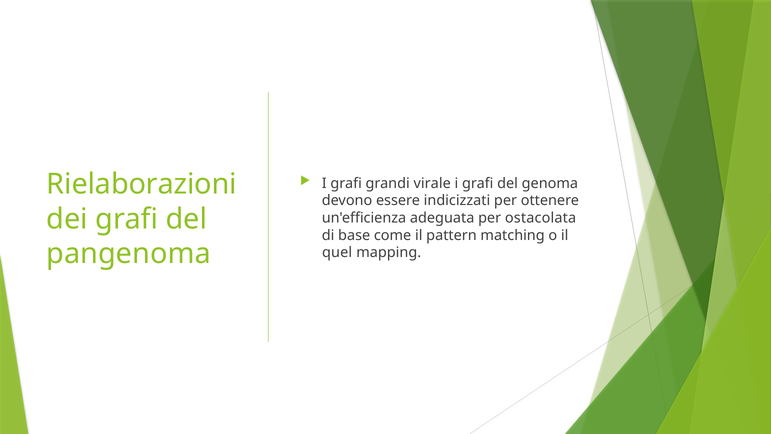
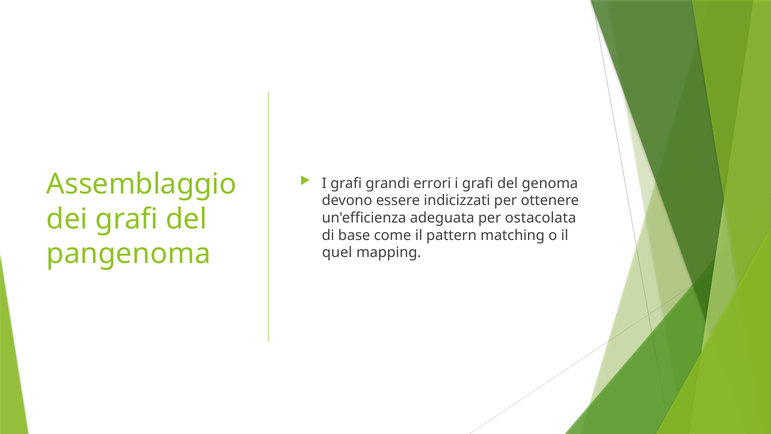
Rielaborazioni: Rielaborazioni -> Assemblaggio (142, 184)
virale: virale -> errori (432, 183)
